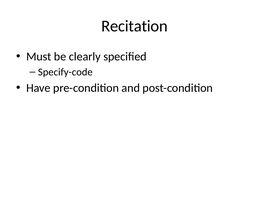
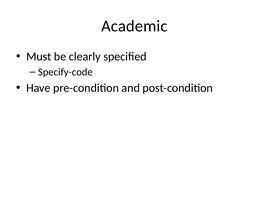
Recitation: Recitation -> Academic (134, 26)
